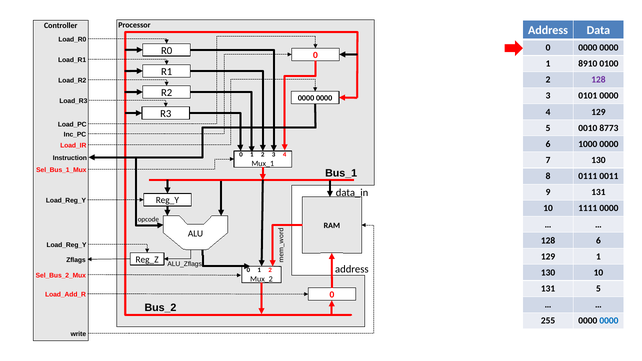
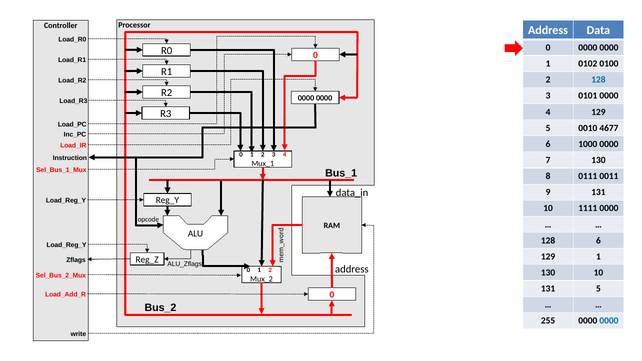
8910: 8910 -> 0102 (588, 64)
128 colour: purple -> blue (598, 80)
8773: 8773 -> 4677 (609, 128)
